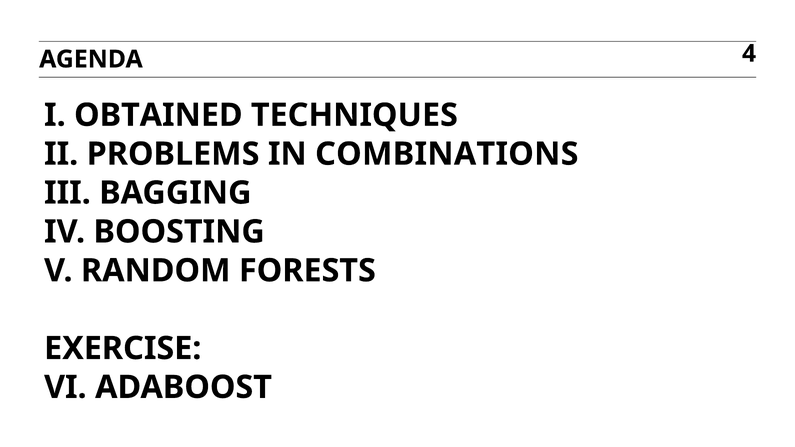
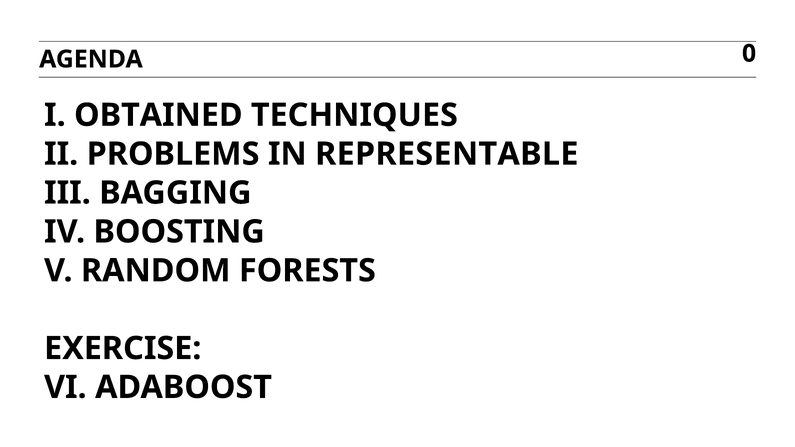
4: 4 -> 0 (749, 53)
COMBINATIONS: COMBINATIONS -> REPRESENTABLE (447, 154)
